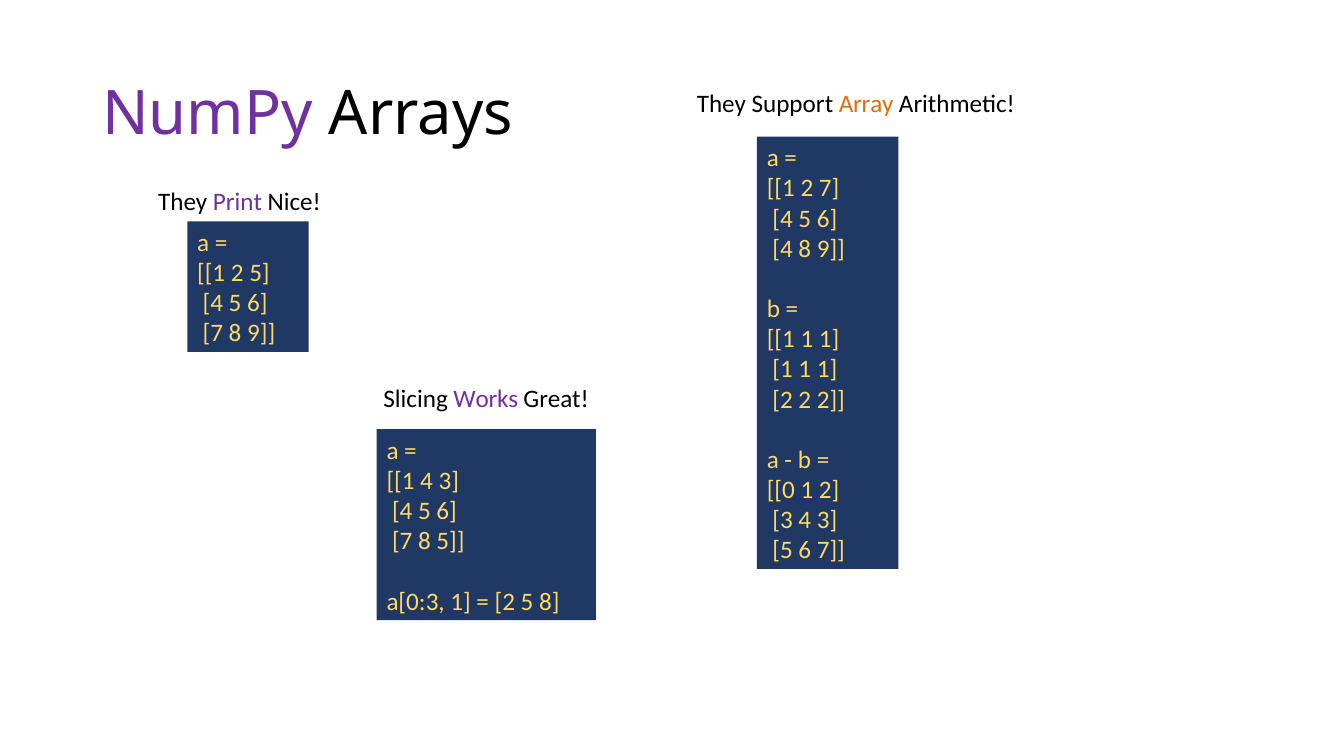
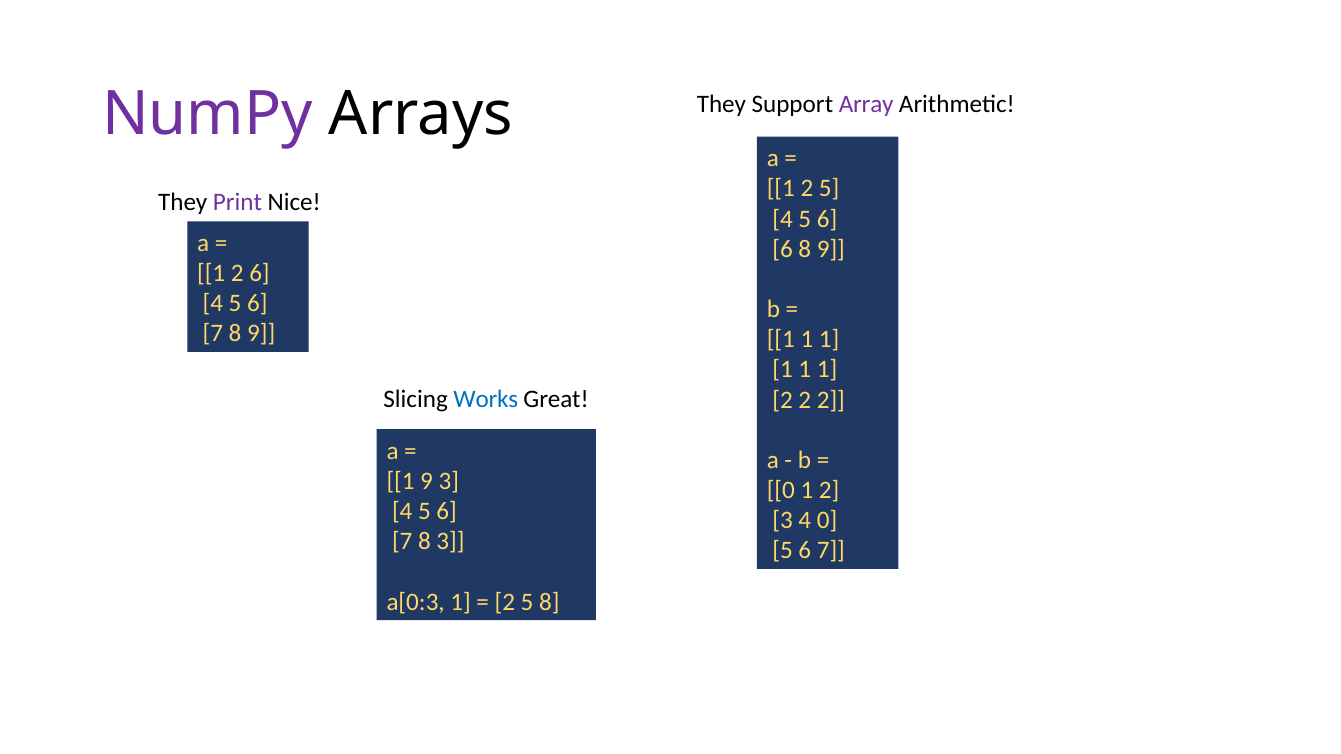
Array colour: orange -> purple (866, 104)
1 2 7: 7 -> 5 (829, 189)
4: 4 -> 6 (783, 249)
1 2 5: 5 -> 6 (259, 273)
Works colour: purple -> blue (486, 399)
1 4: 4 -> 9 (427, 481)
3 4 3: 3 -> 0 (827, 521)
8 5: 5 -> 3 (451, 542)
